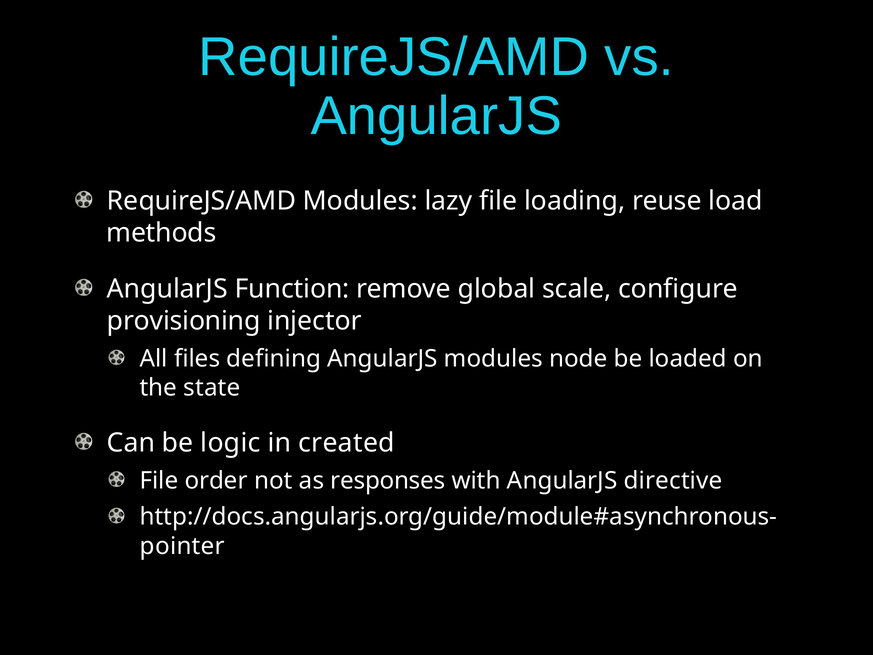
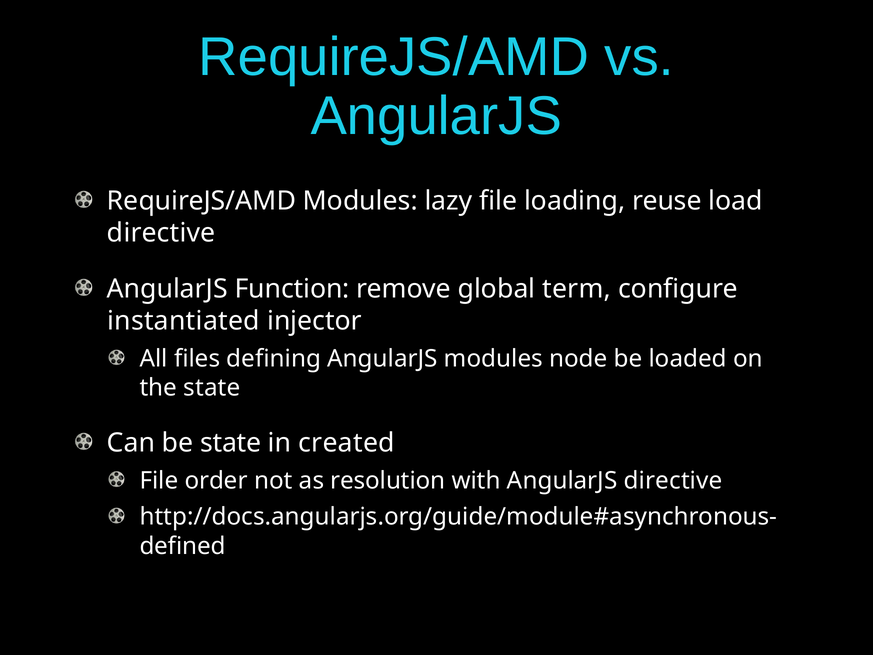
methods: methods -> directive (161, 233)
scale: scale -> term (577, 289)
provisioning: provisioning -> instantiated (184, 321)
be logic: logic -> state (231, 443)
responses: responses -> resolution (388, 480)
pointer: pointer -> defined (183, 546)
